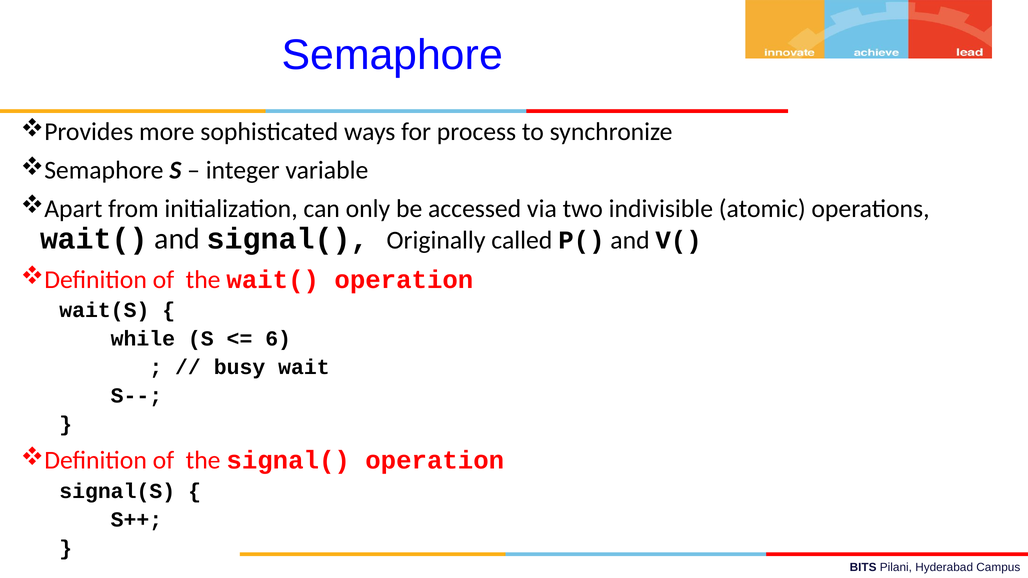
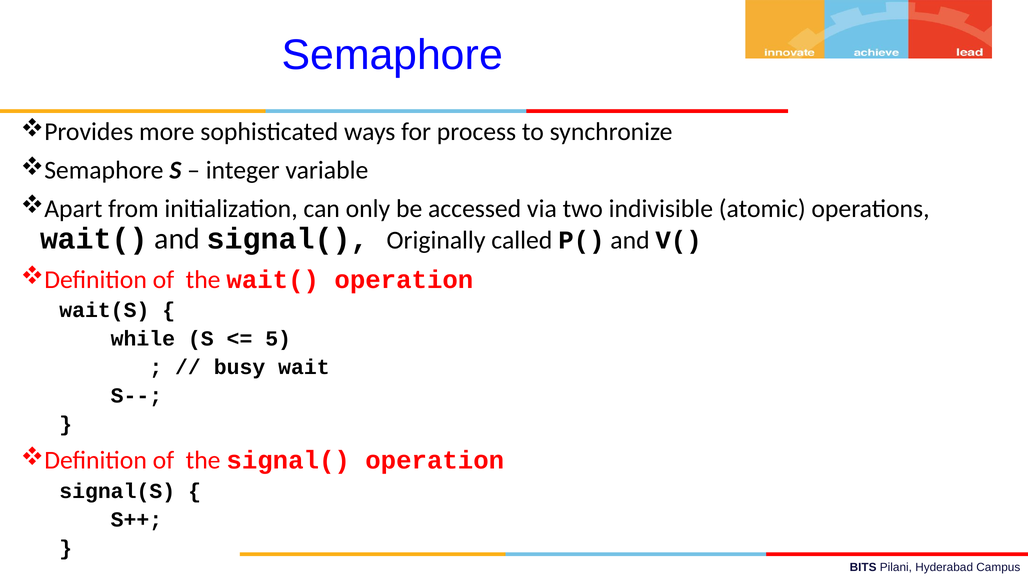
6: 6 -> 5 (278, 339)
